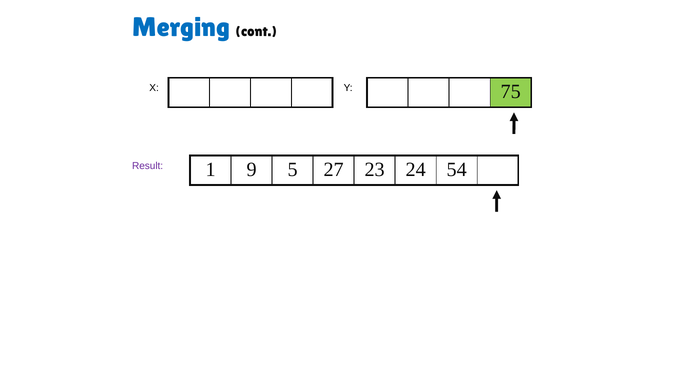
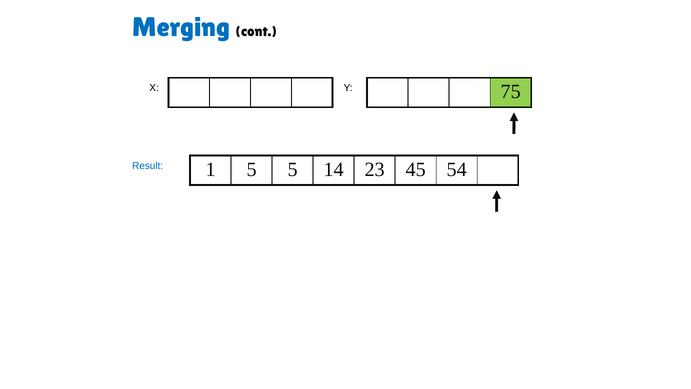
1 9: 9 -> 5 (252, 169)
27: 27 -> 14 (334, 169)
24: 24 -> 45 (416, 169)
Result colour: purple -> blue (148, 166)
